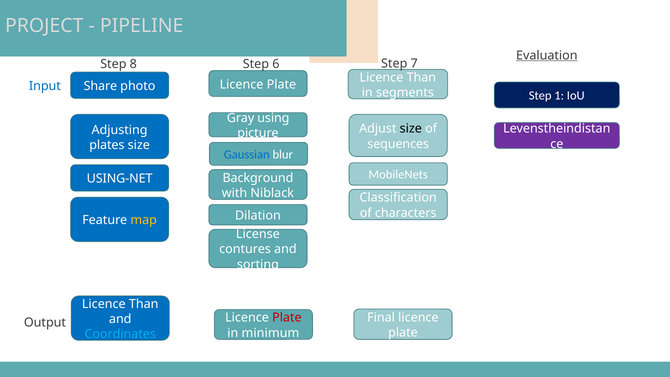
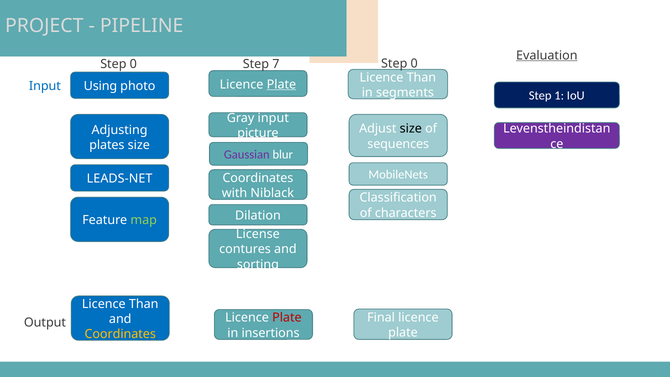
8: 8 -> 0 (133, 64)
6: 6 -> 7 (276, 64)
7: 7 -> 0 (414, 64)
Plate underline: none -> present (281, 84)
Share: Share -> Using (100, 86)
Gray using: using -> input (273, 118)
Gaussian colour: blue -> purple (247, 155)
Background: Background -> Coordinates (258, 178)
USING-NET: USING-NET -> LEADS-NET (120, 179)
map colour: yellow -> light green (144, 220)
minimum: minimum -> insertions (271, 333)
Coordinates colour: light blue -> yellow (120, 334)
